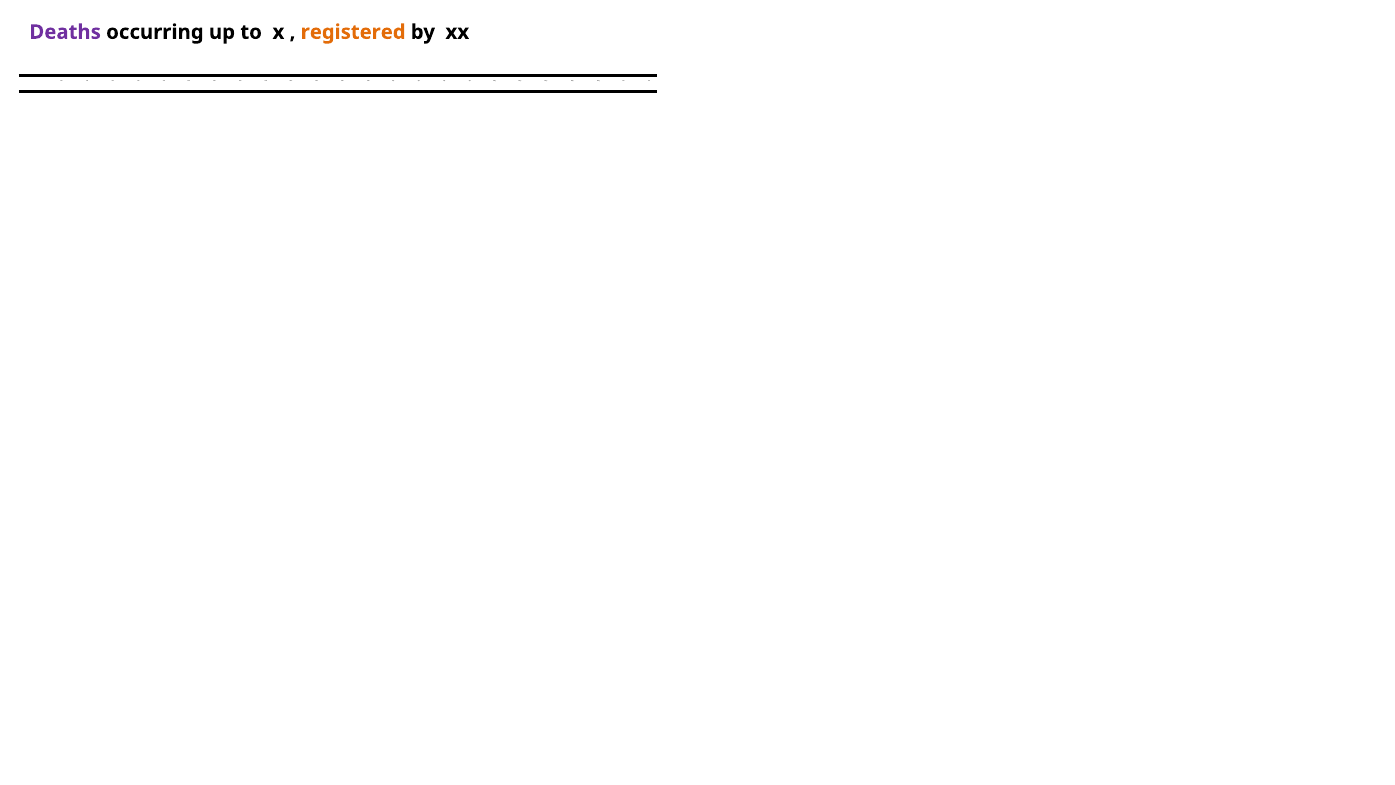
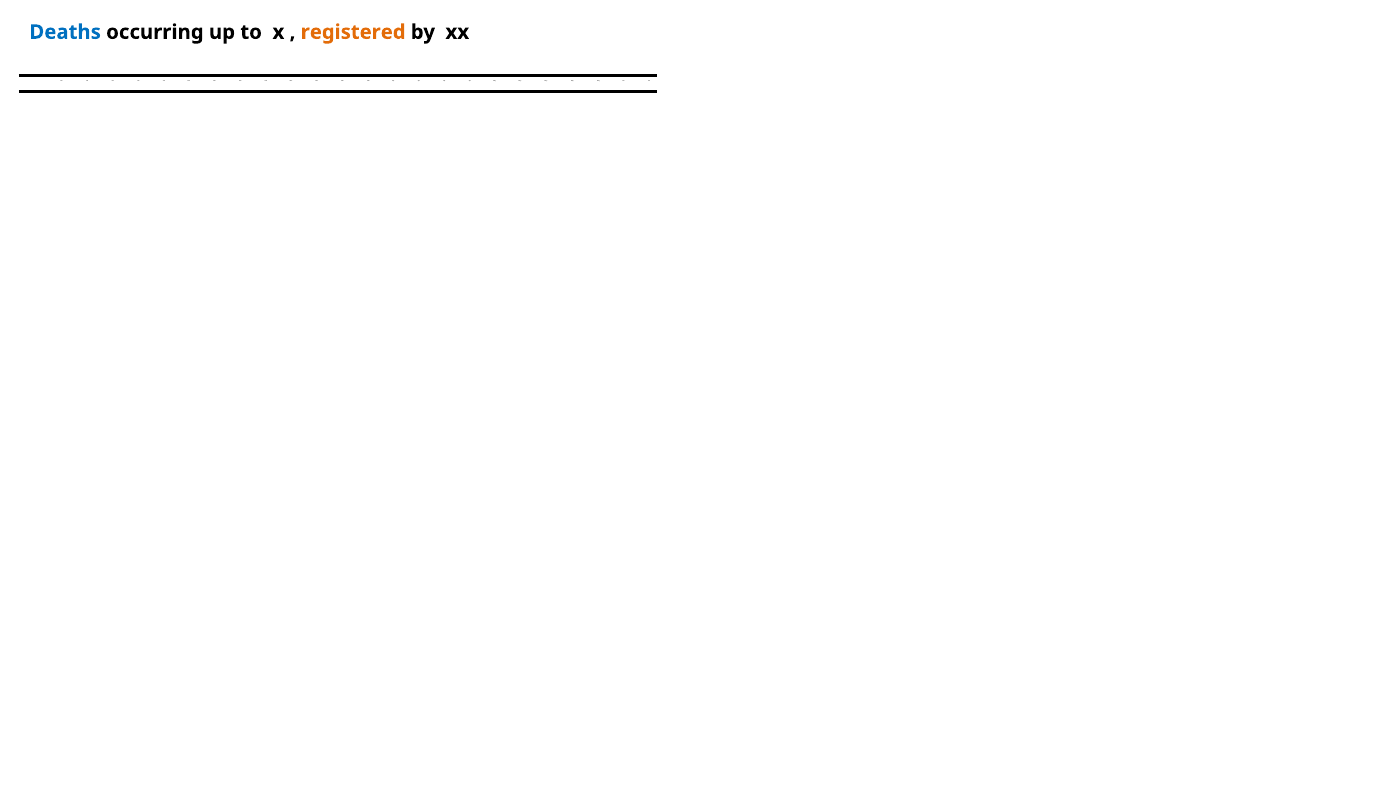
Deaths colour: purple -> blue (65, 32)
